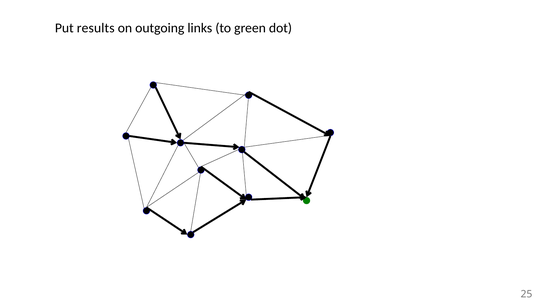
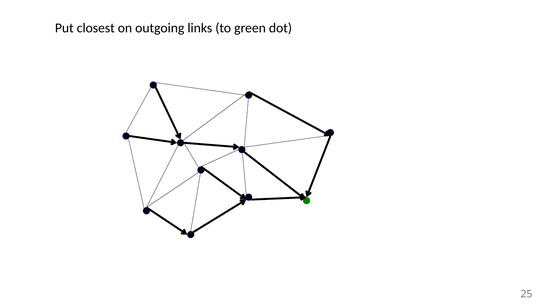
results: results -> closest (96, 28)
